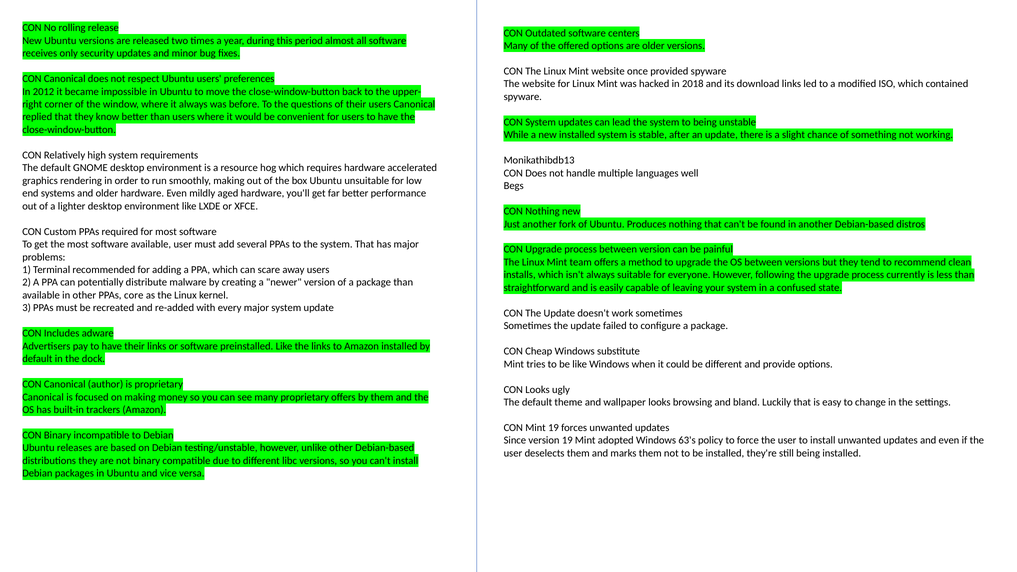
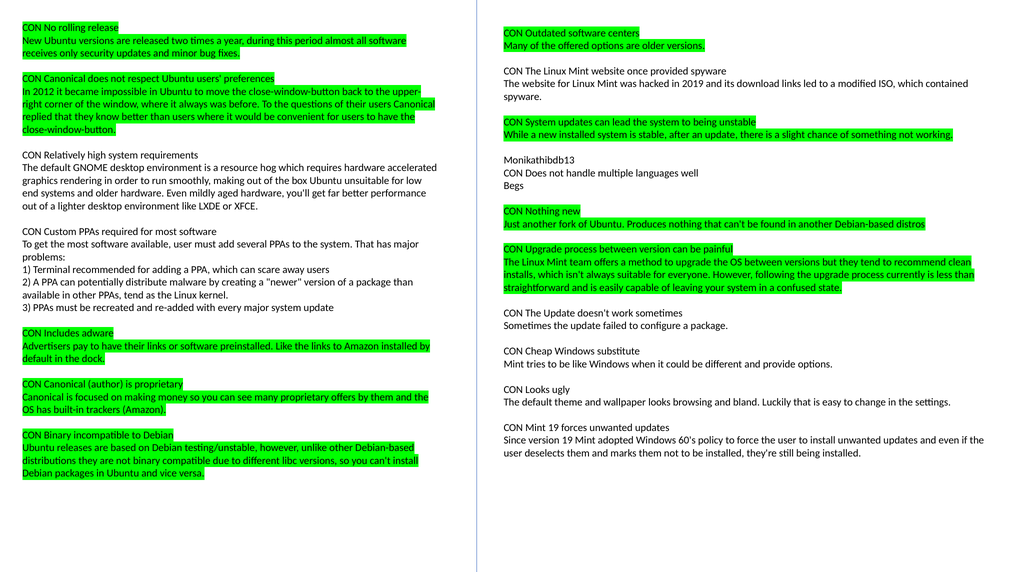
2018: 2018 -> 2019 (693, 84)
PPAs core: core -> tend (134, 295)
63's: 63's -> 60's (687, 440)
